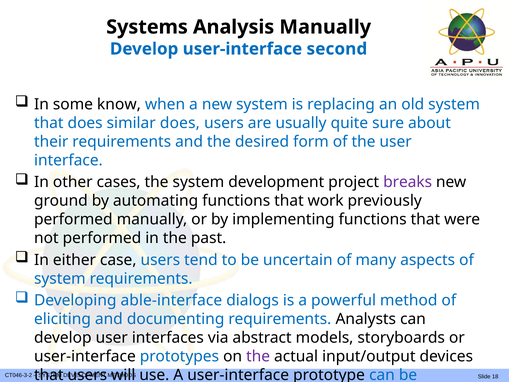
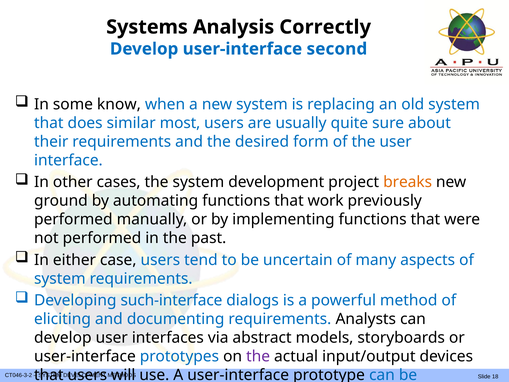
Analysis Manually: Manually -> Correctly (325, 27)
similar does: does -> most (180, 123)
breaks colour: purple -> orange (408, 182)
able-interface: able-interface -> such-interface (171, 300)
